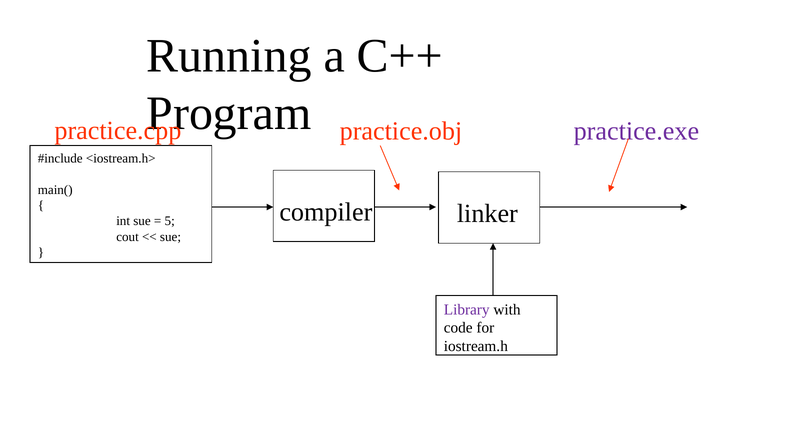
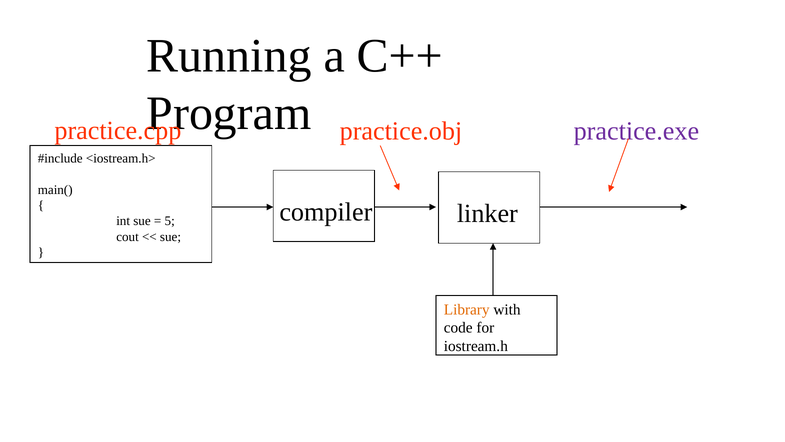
Library colour: purple -> orange (467, 309)
